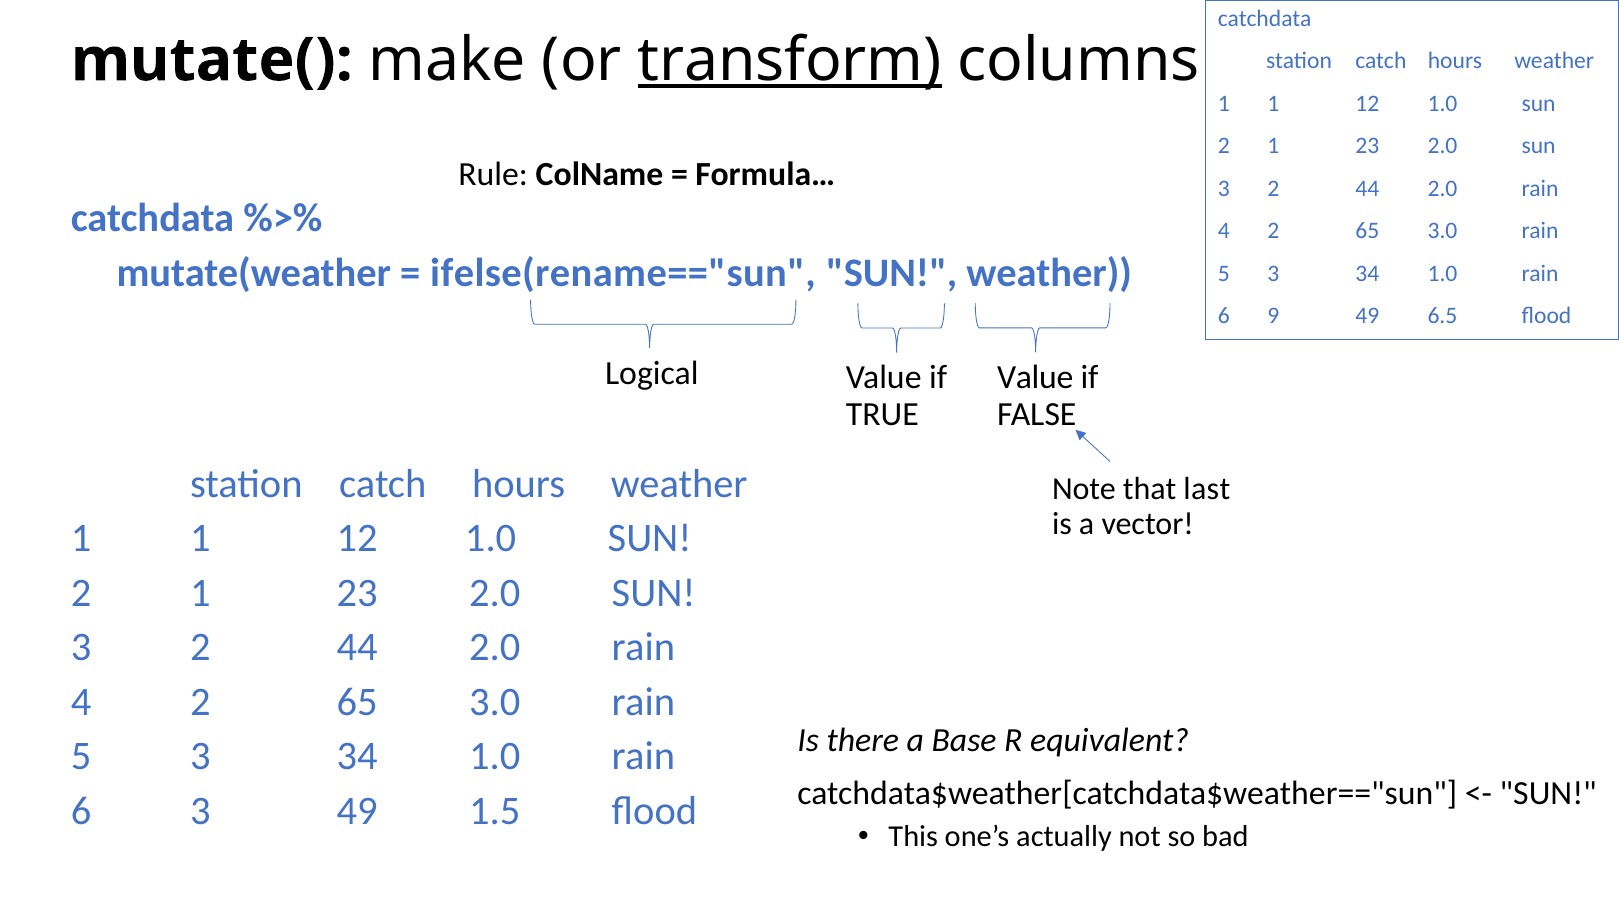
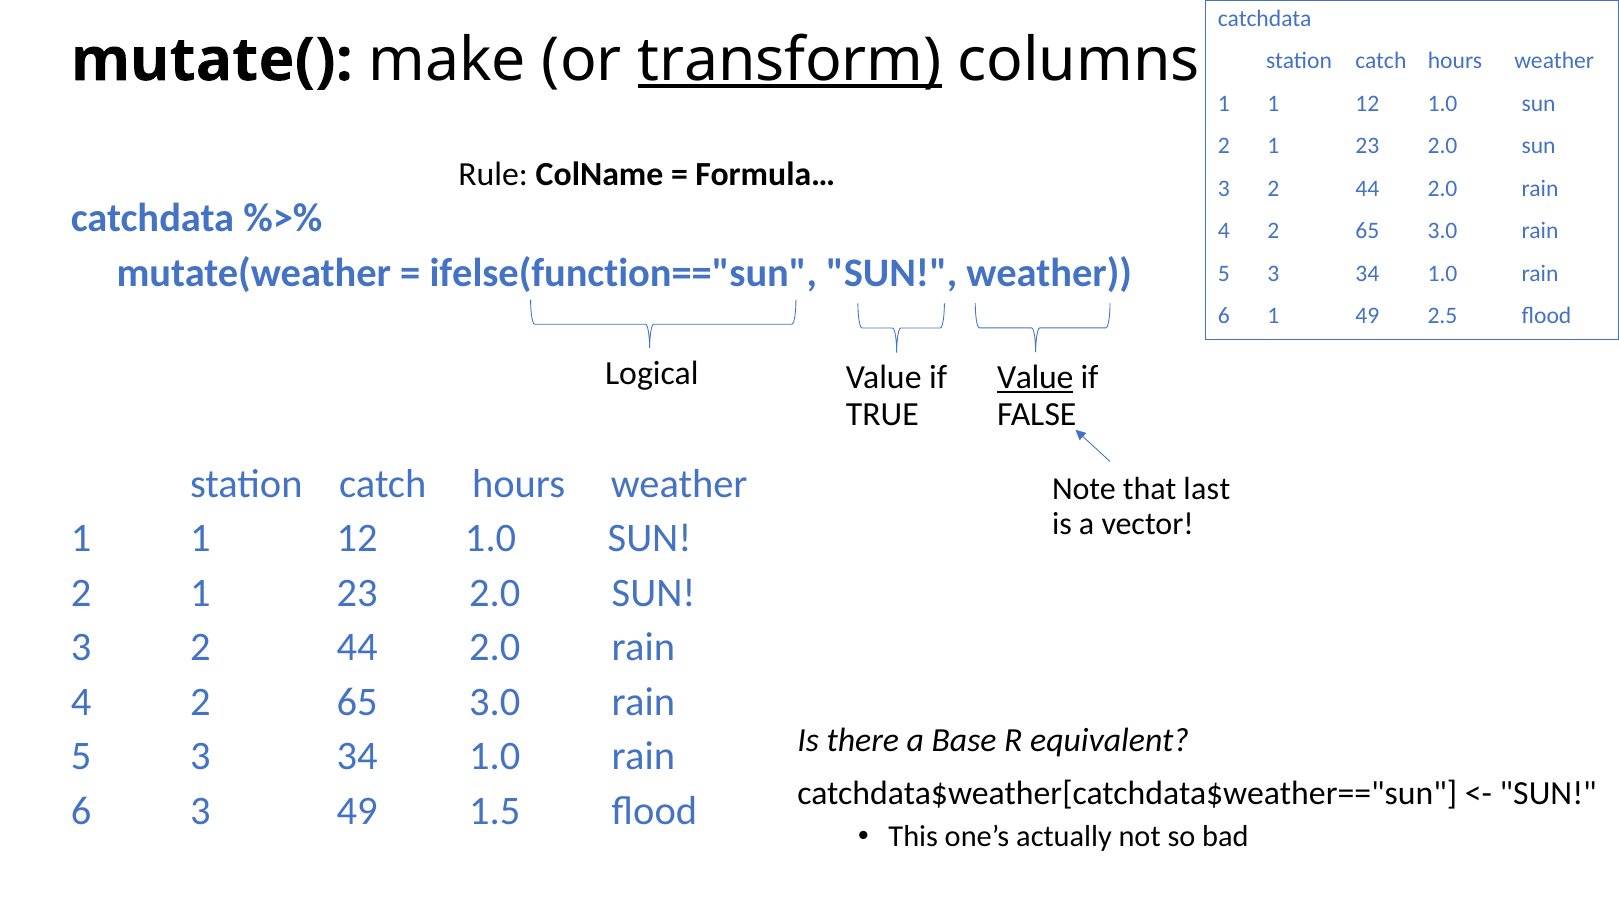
ifelse(rename=="sun: ifelse(rename=="sun -> ifelse(function=="sun (623, 273)
6 9: 9 -> 1 (1273, 316)
6.5: 6.5 -> 2.5 (1442, 316)
Value underline: none -> present (1035, 378)
